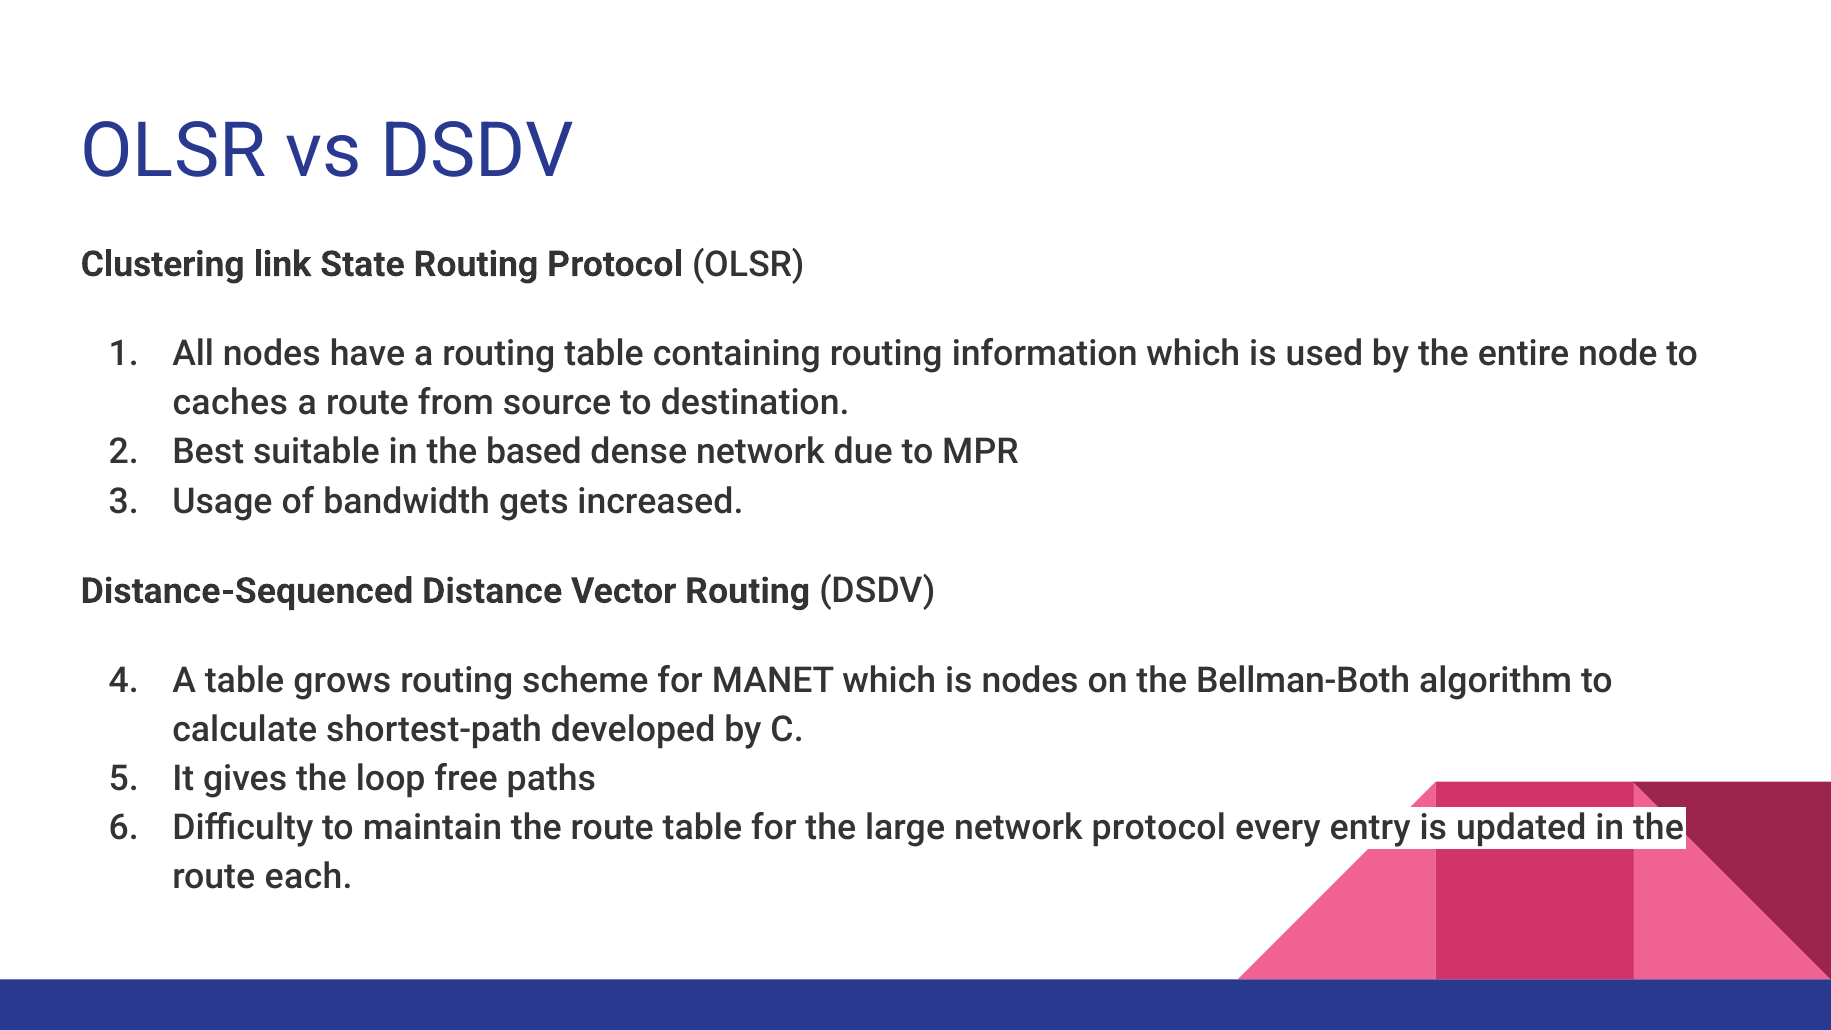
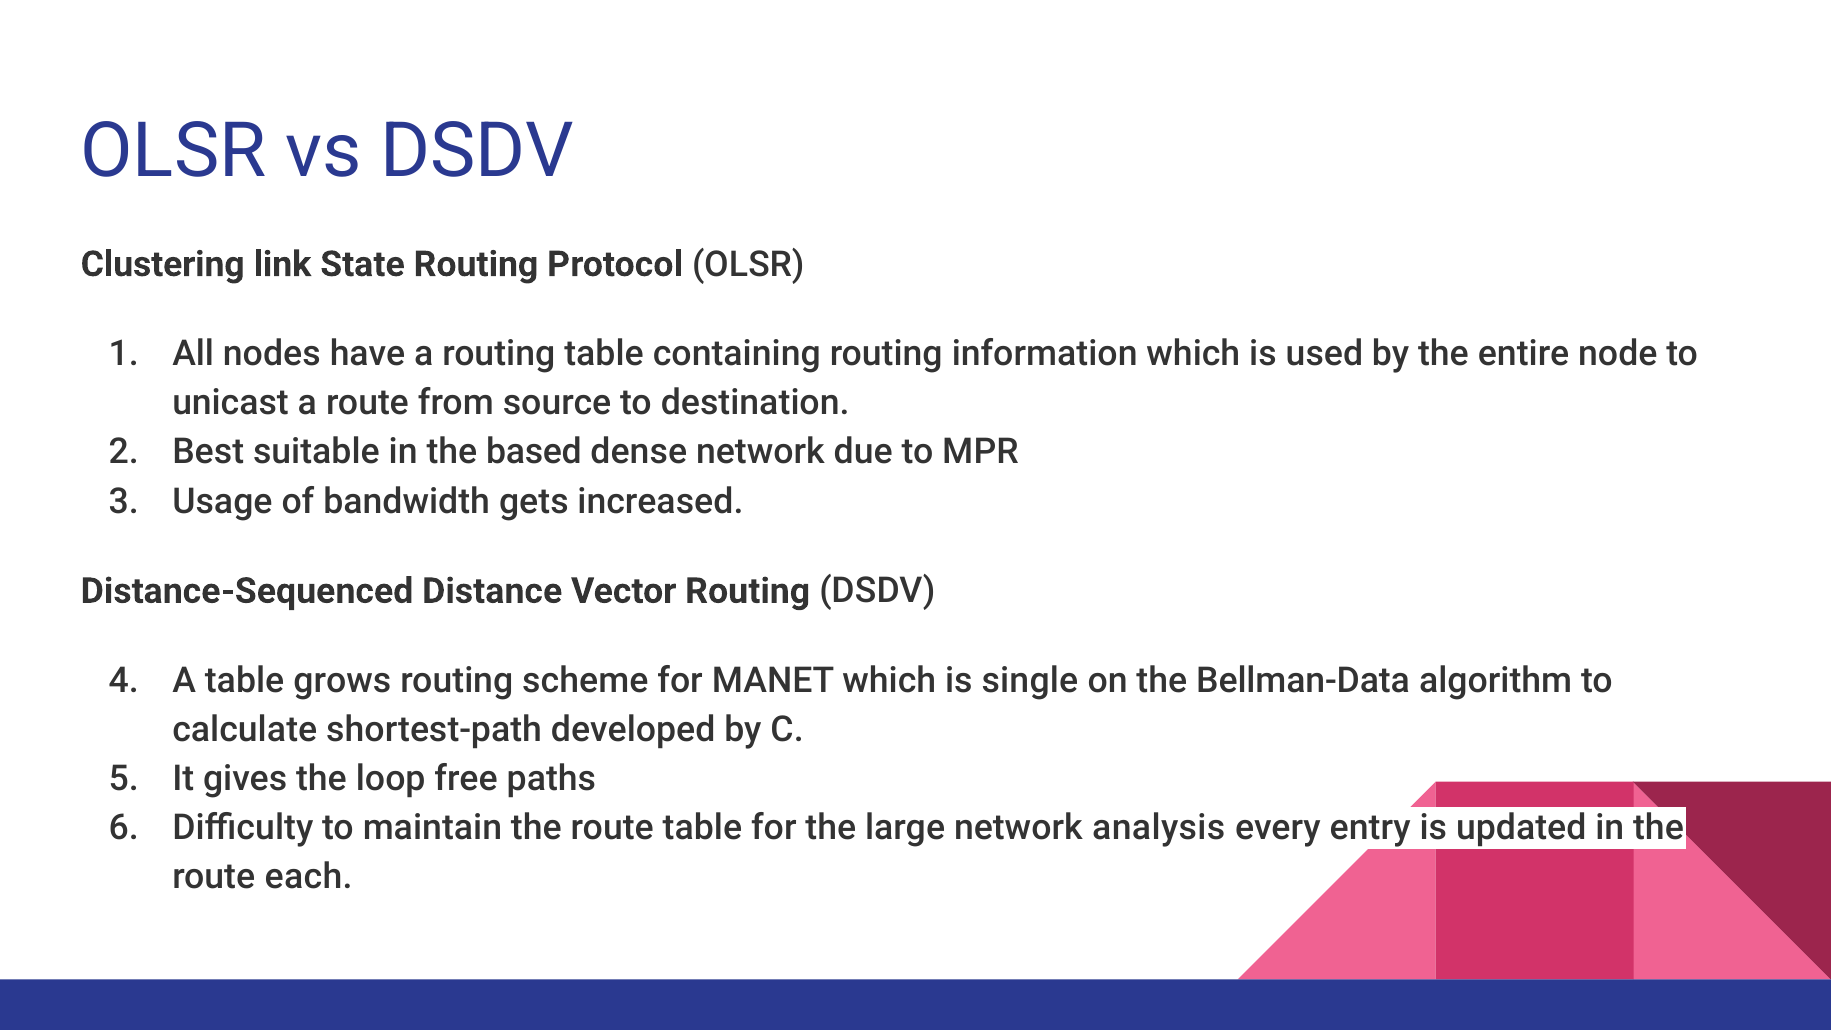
caches: caches -> unicast (230, 403)
is nodes: nodes -> single (1030, 681)
Bellman-Both: Bellman-Both -> Bellman-Data (1303, 681)
network protocol: protocol -> analysis (1159, 828)
